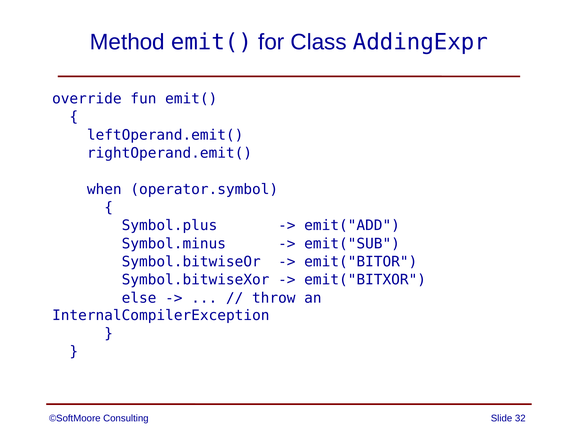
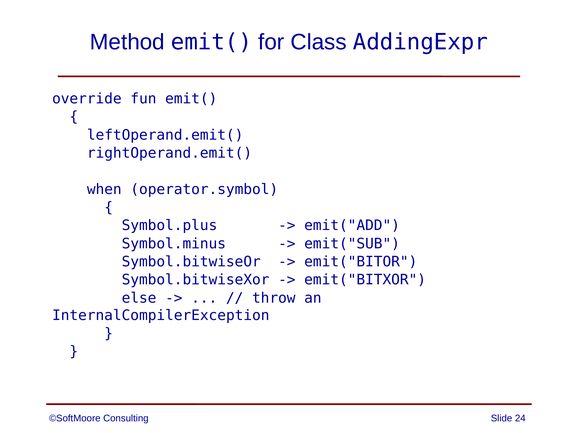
32: 32 -> 24 (520, 419)
